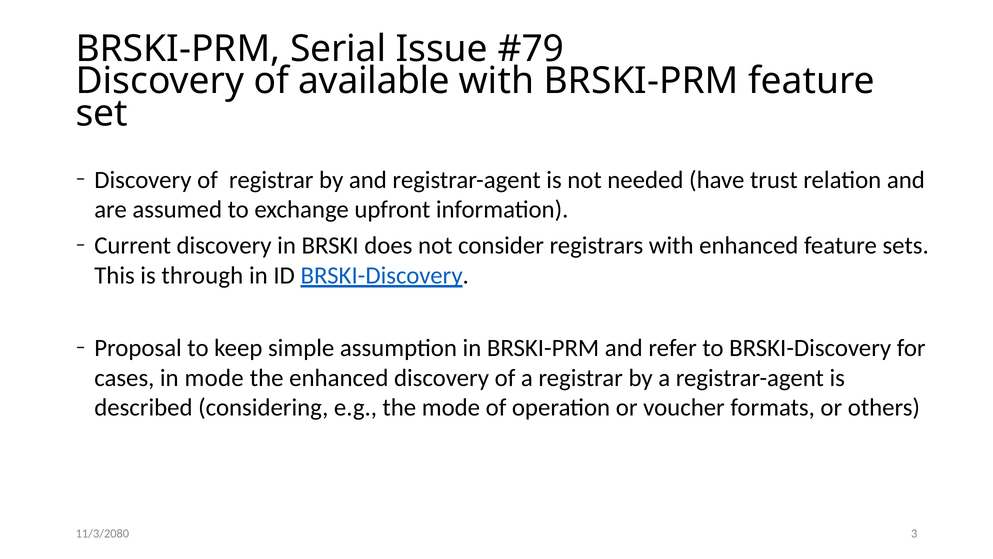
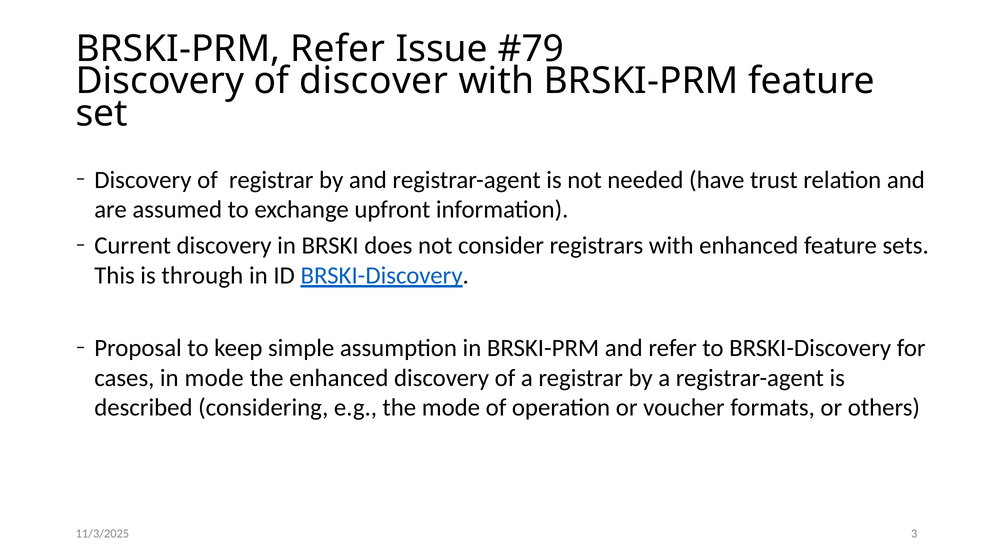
BRSKI-PRM Serial: Serial -> Refer (338, 49)
available: available -> discover (374, 81)
11/3/2080: 11/3/2080 -> 11/3/2025 (102, 533)
